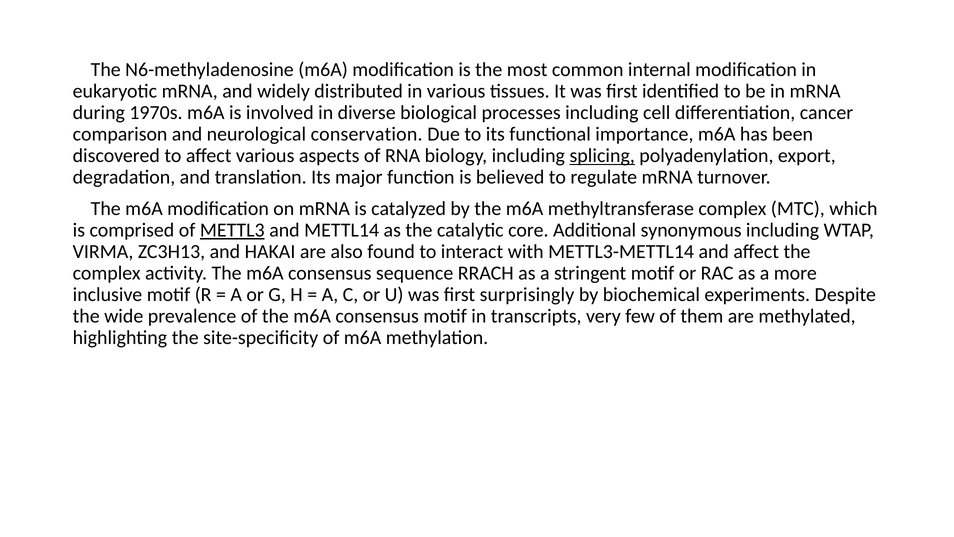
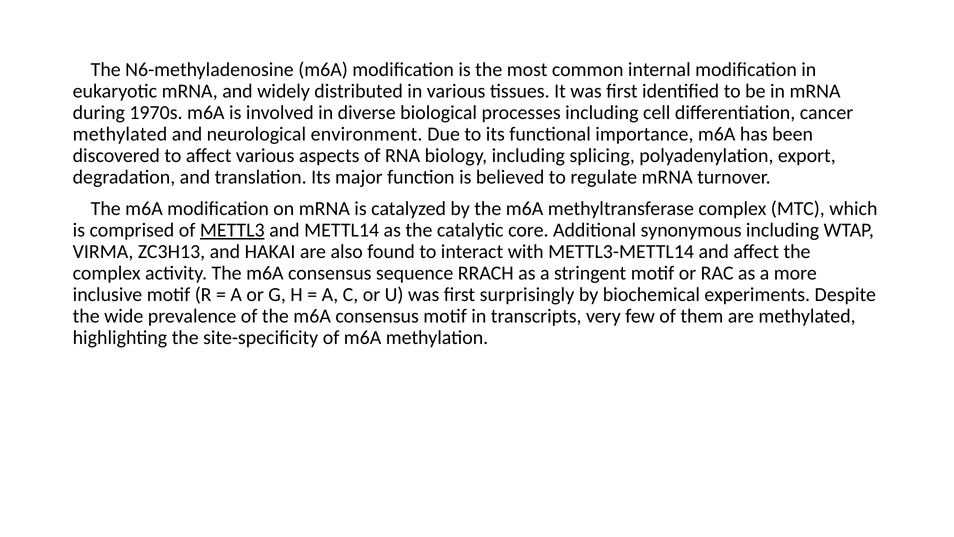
comparison: comparison -> methylated (120, 134)
conservation: conservation -> environment (367, 134)
splicing underline: present -> none (602, 156)
